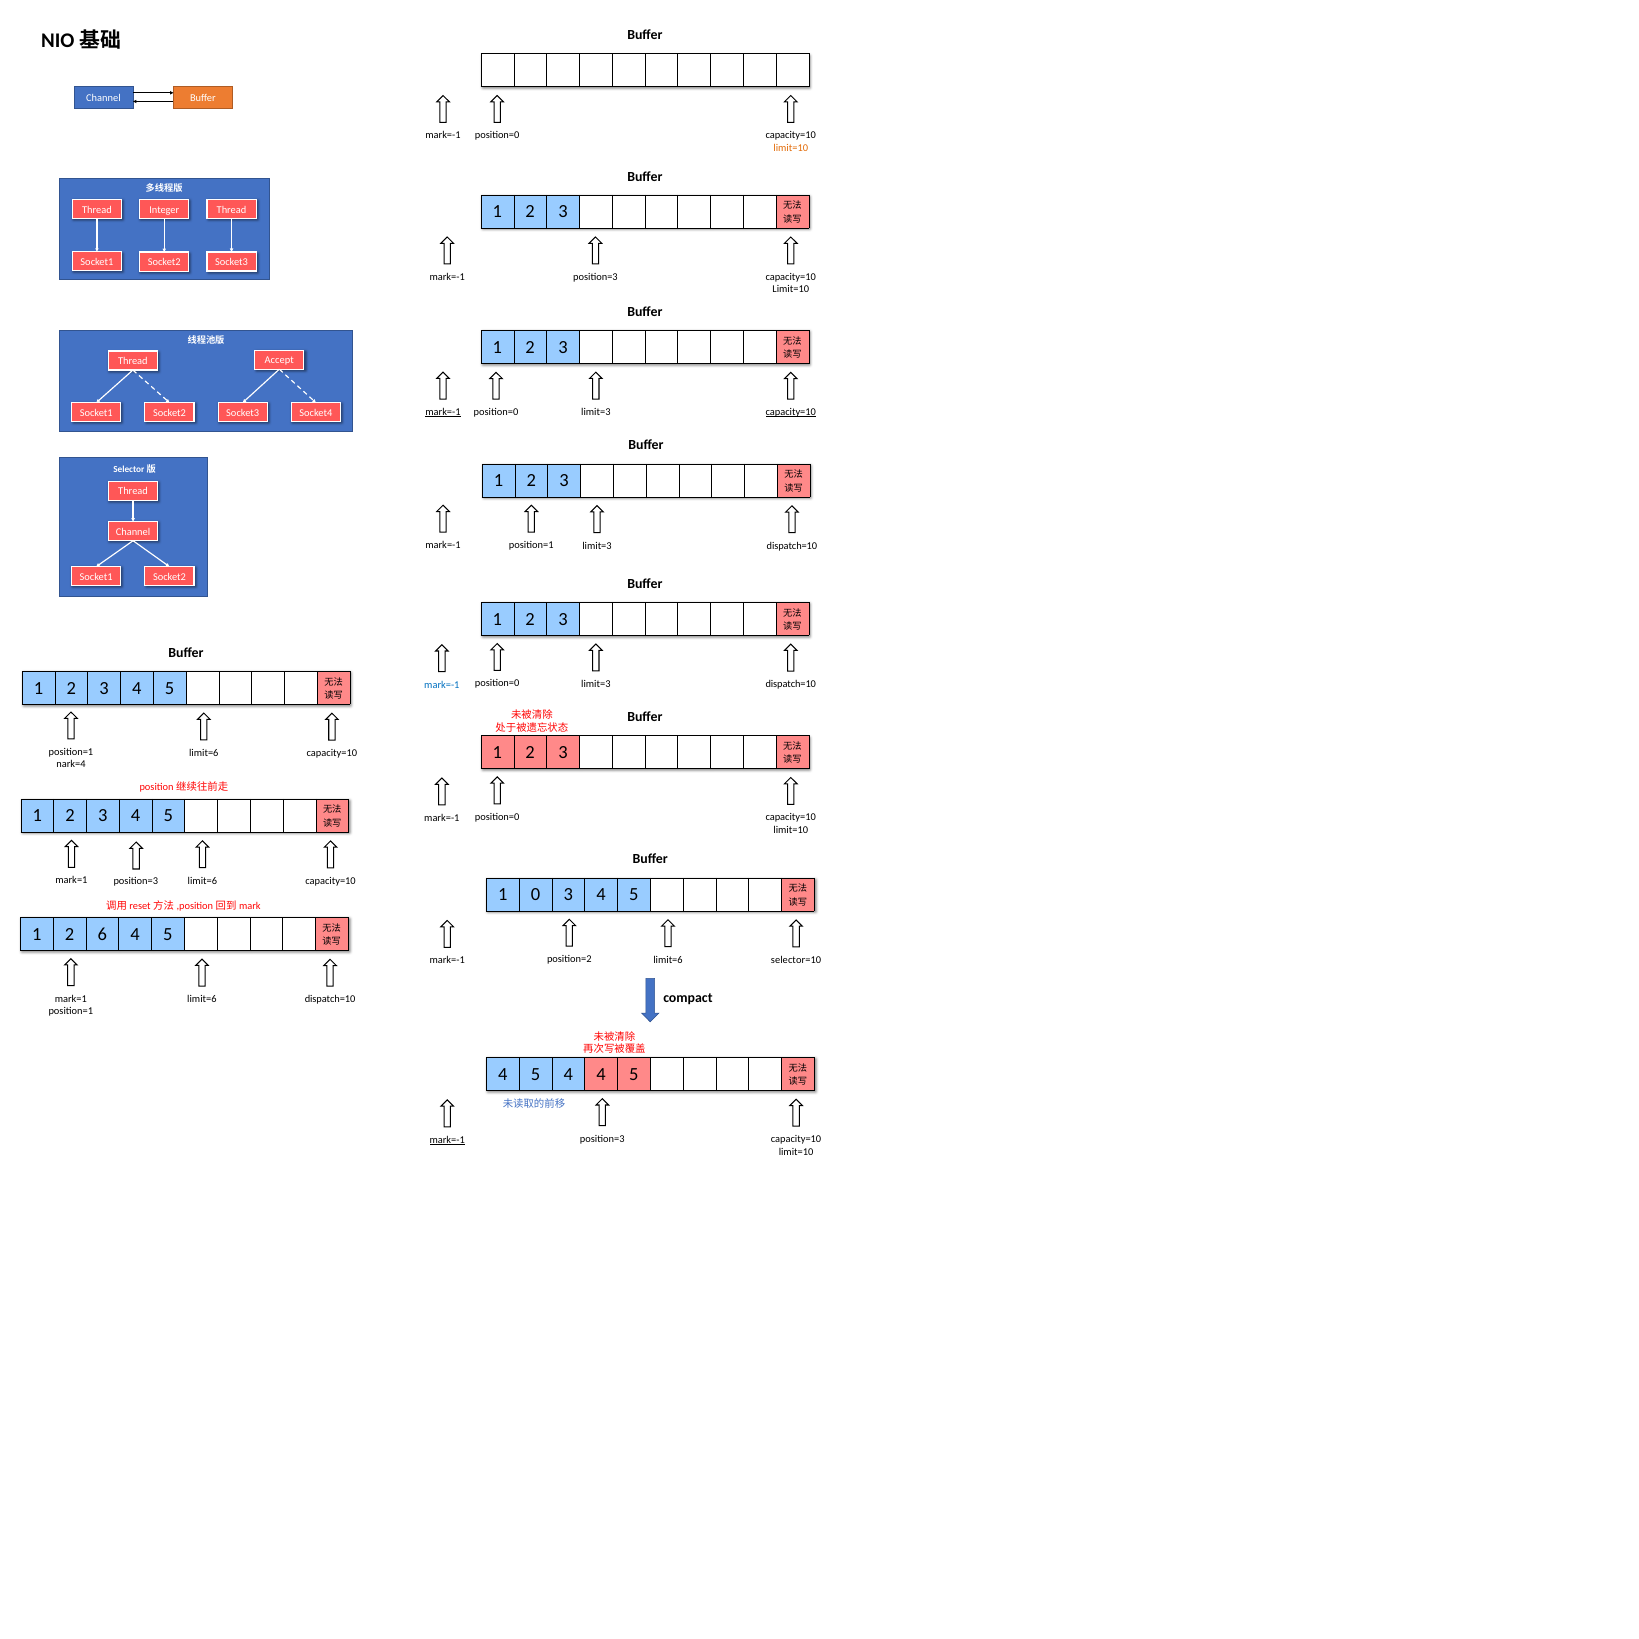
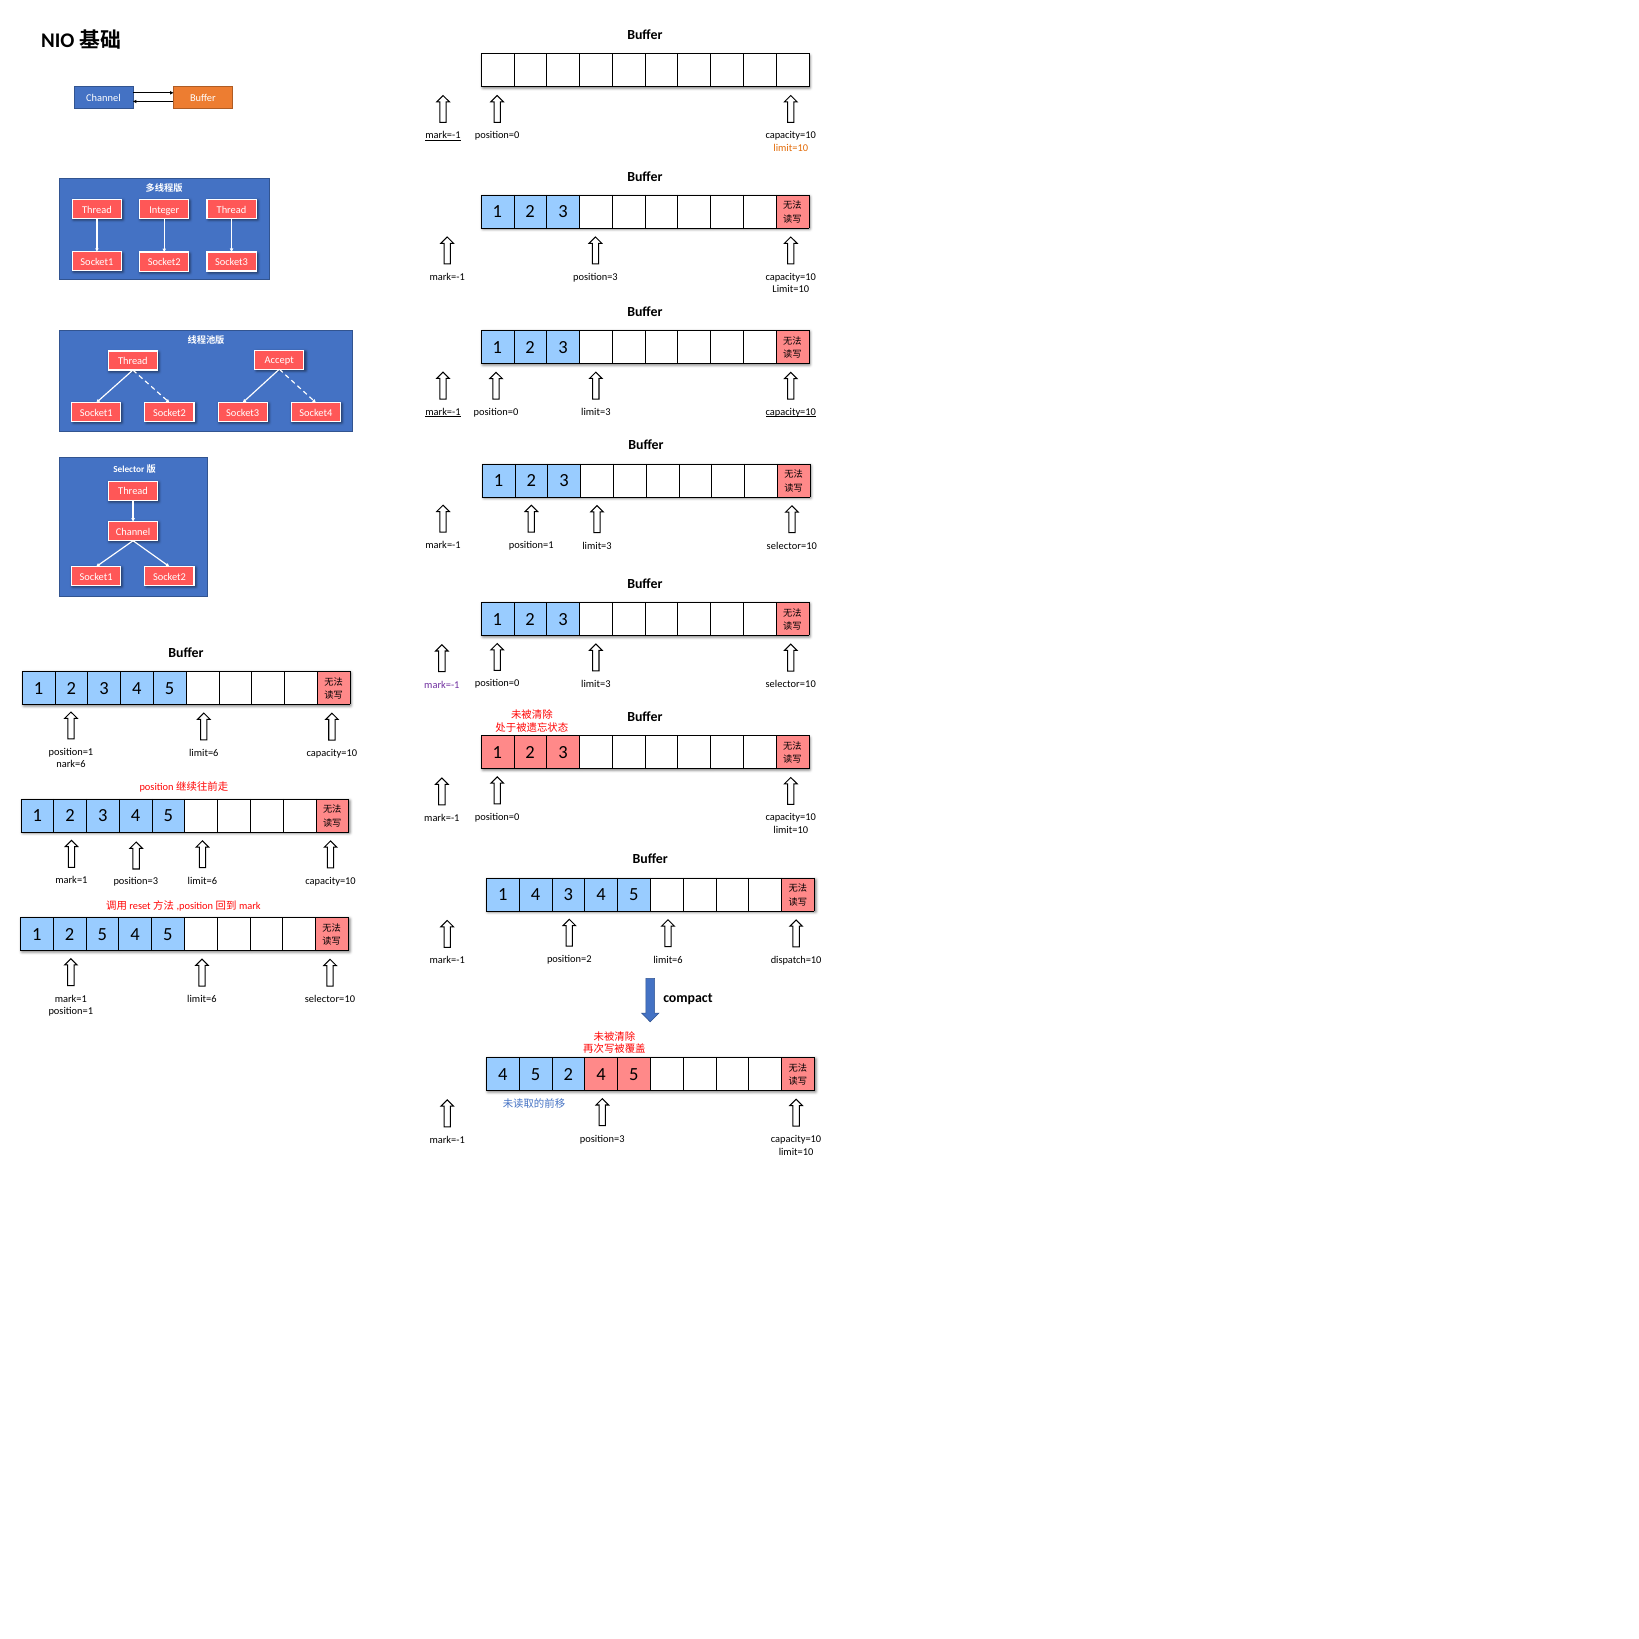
mark=-1 underline: none -> present (443, 135)
dispatch=10: dispatch=10 -> selector=10 (792, 546)
position=0 dispatch=10: dispatch=10 -> selector=10 (791, 684)
mark=-1 colour: blue -> purple (442, 685)
nark=4: nark=4 -> nark=6 (71, 764)
1 0: 0 -> 4 (536, 895)
2 6: 6 -> 5 (102, 934)
selector=10: selector=10 -> dispatch=10 (796, 960)
dispatch=10: dispatch=10 -> selector=10 (330, 999)
5 4: 4 -> 2 (568, 1074)
mark=-1 underline: present -> none (447, 1140)
